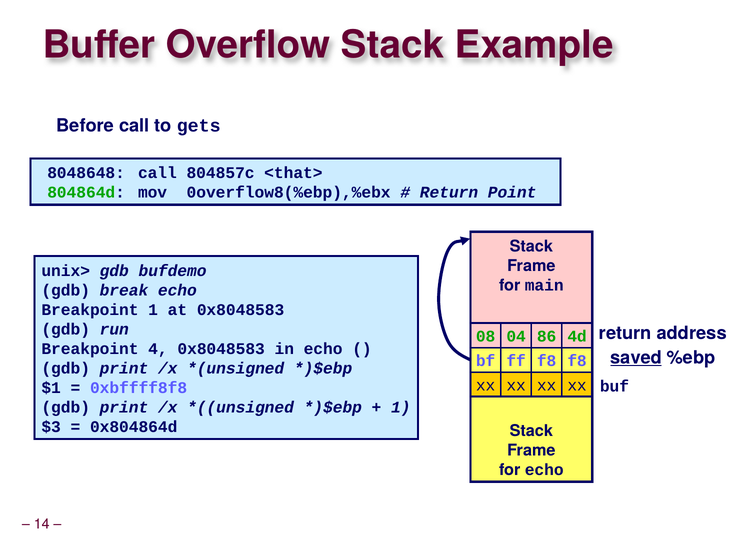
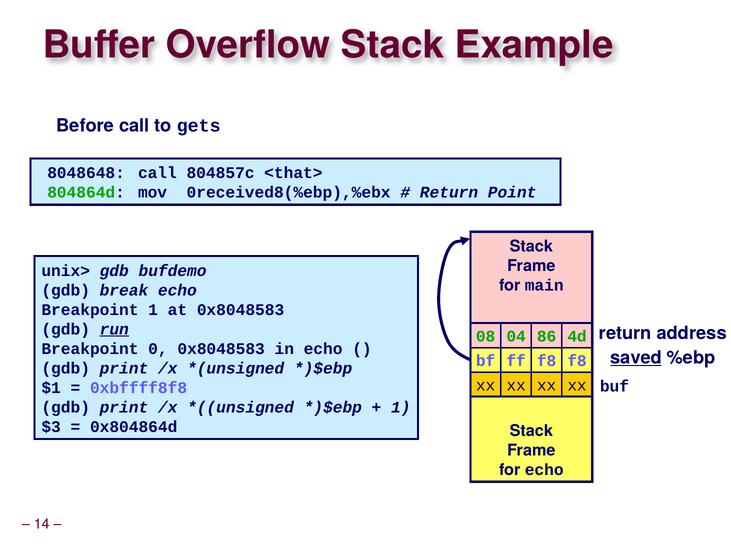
0overflow8(%ebp),%ebx: 0overflow8(%ebp),%ebx -> 0received8(%ebp),%ebx (289, 192)
run underline: none -> present (114, 329)
4: 4 -> 0 (158, 348)
